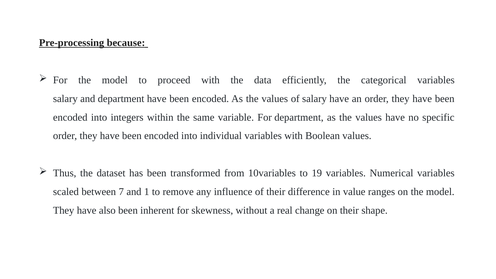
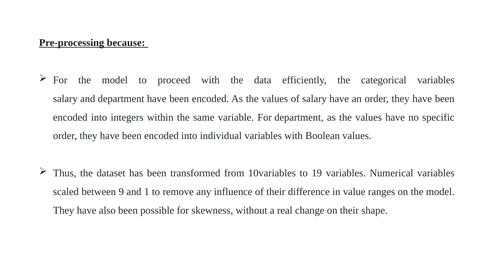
7: 7 -> 9 (121, 192)
inherent: inherent -> possible (157, 210)
